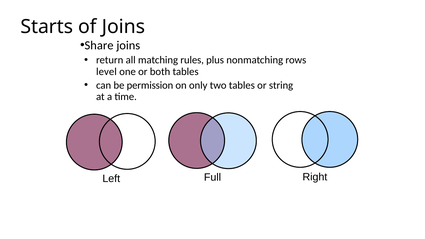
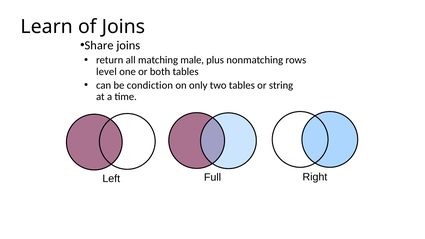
Starts: Starts -> Learn (47, 27)
rules: rules -> male (192, 60)
permission: permission -> condiction (150, 85)
